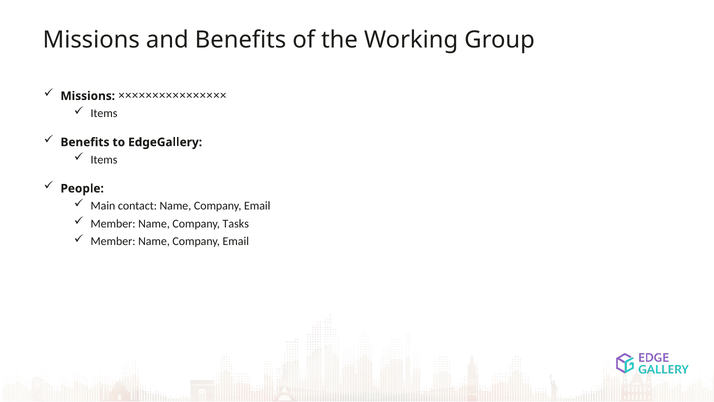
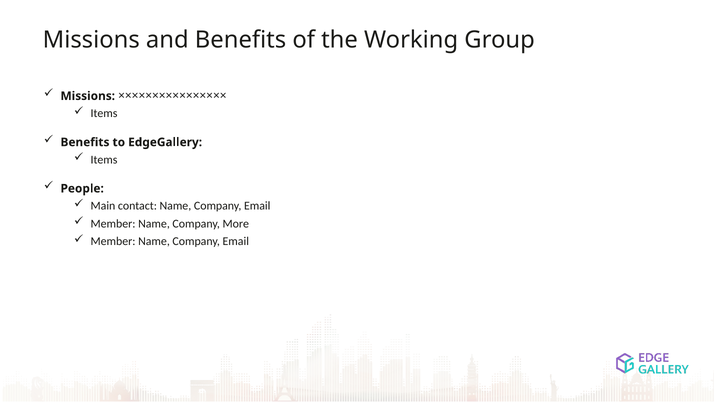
Tasks: Tasks -> More (236, 223)
